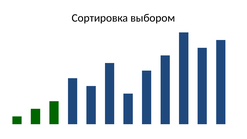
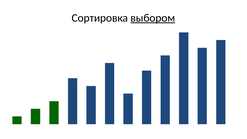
выбором underline: none -> present (153, 18)
